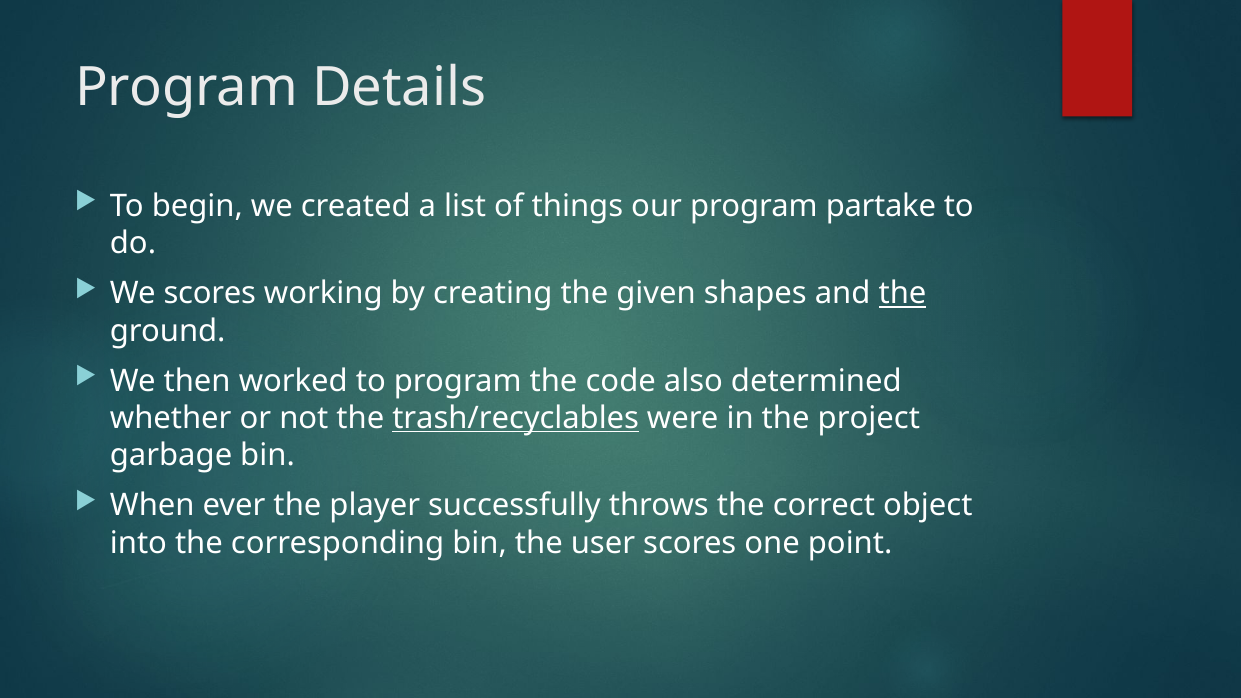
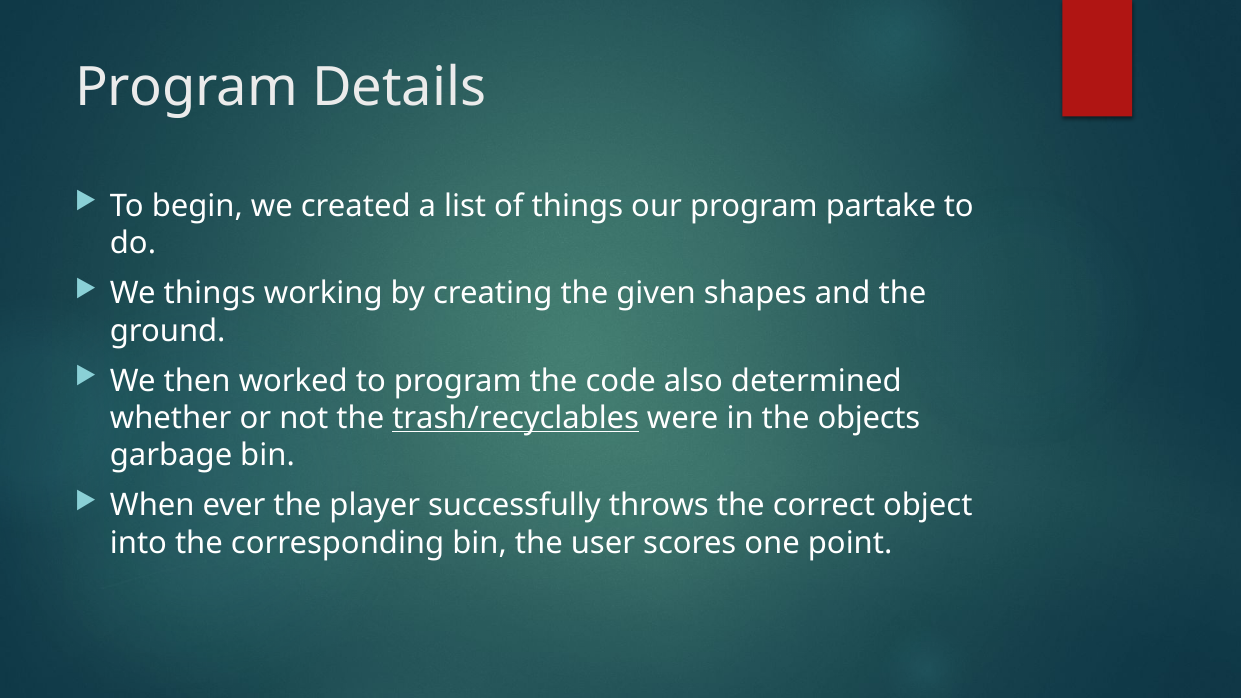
We scores: scores -> things (210, 294)
the underline: present -> none (903, 294)
project: project -> objects (869, 418)
